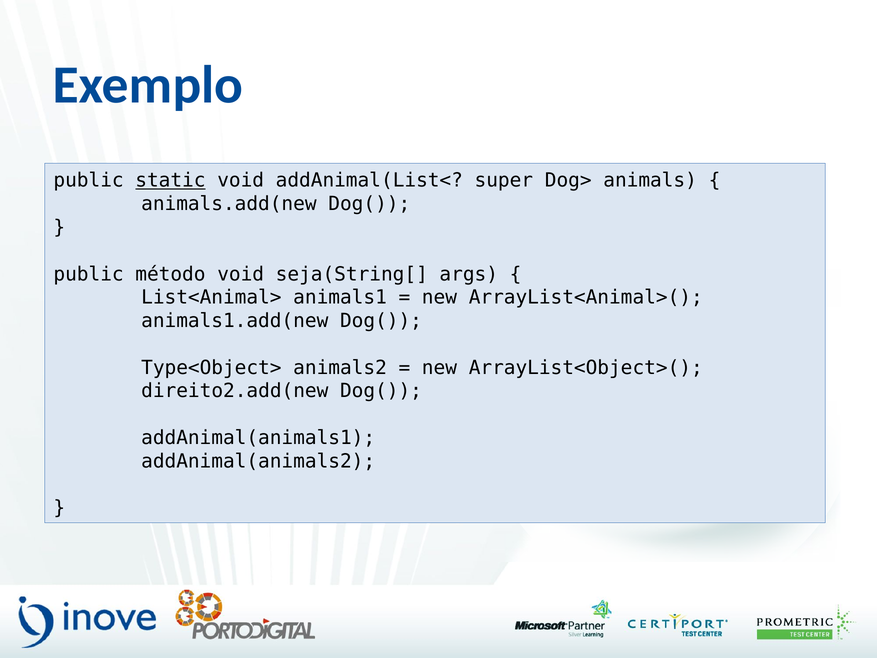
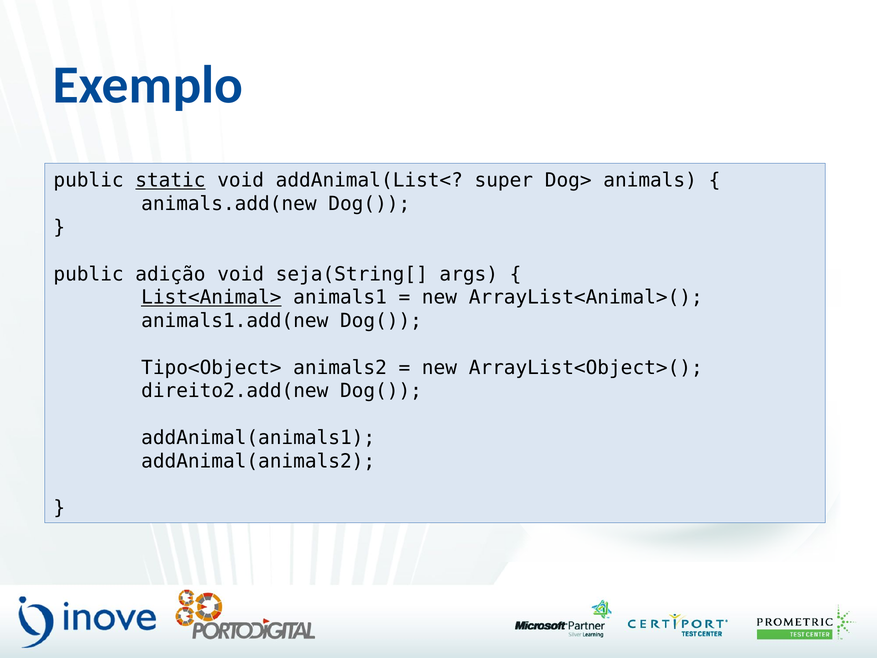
método: método -> adição (170, 274)
List<Animal> underline: none -> present (211, 297)
Type<Object>: Type<Object> -> Tipo<Object> (211, 367)
